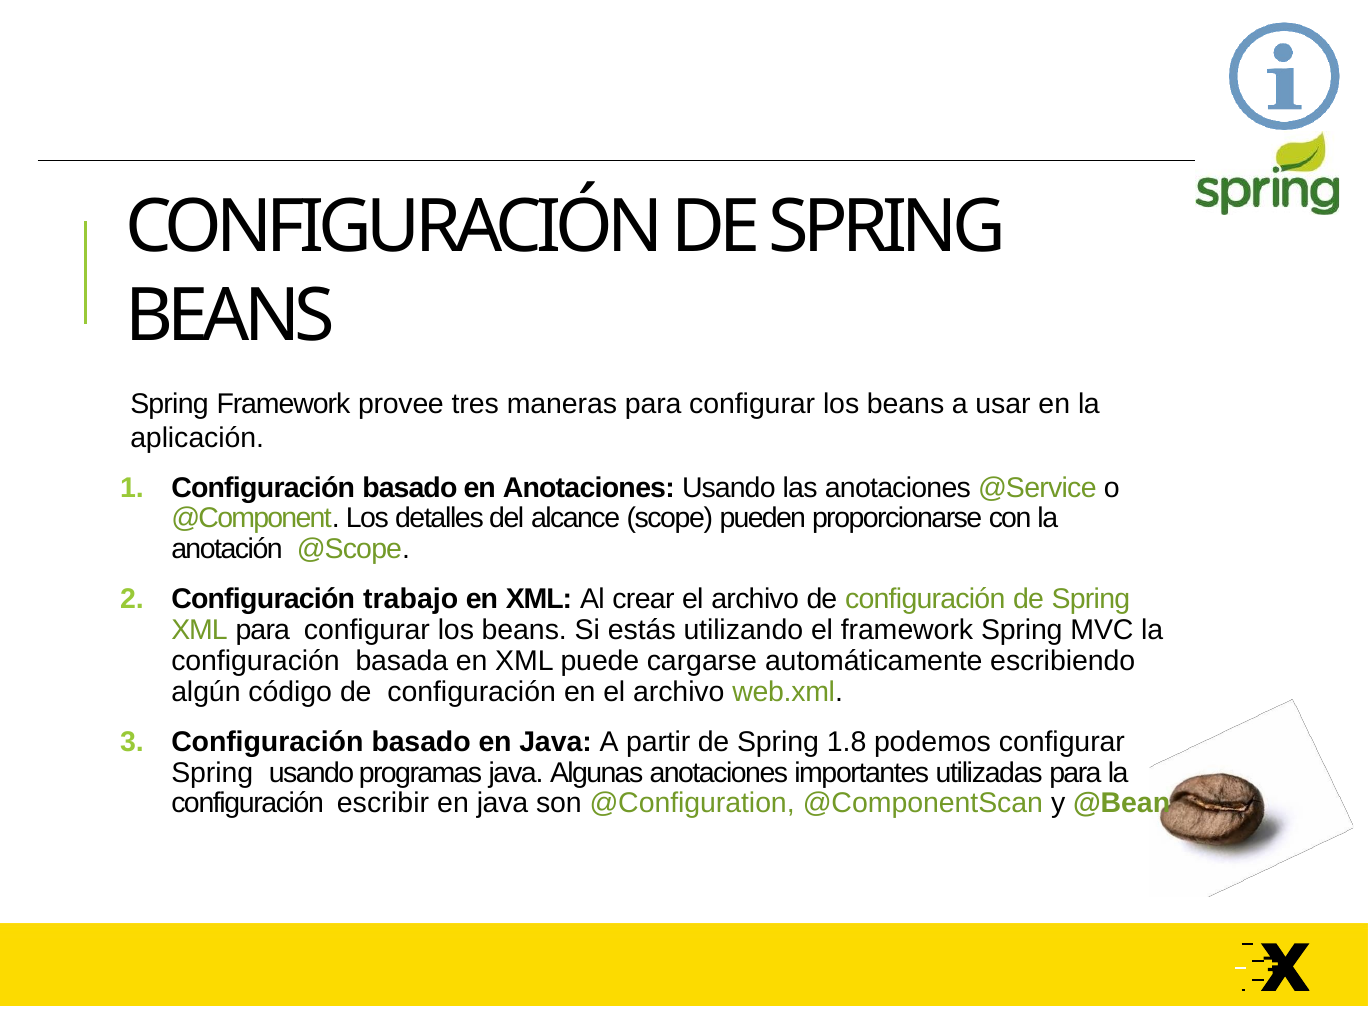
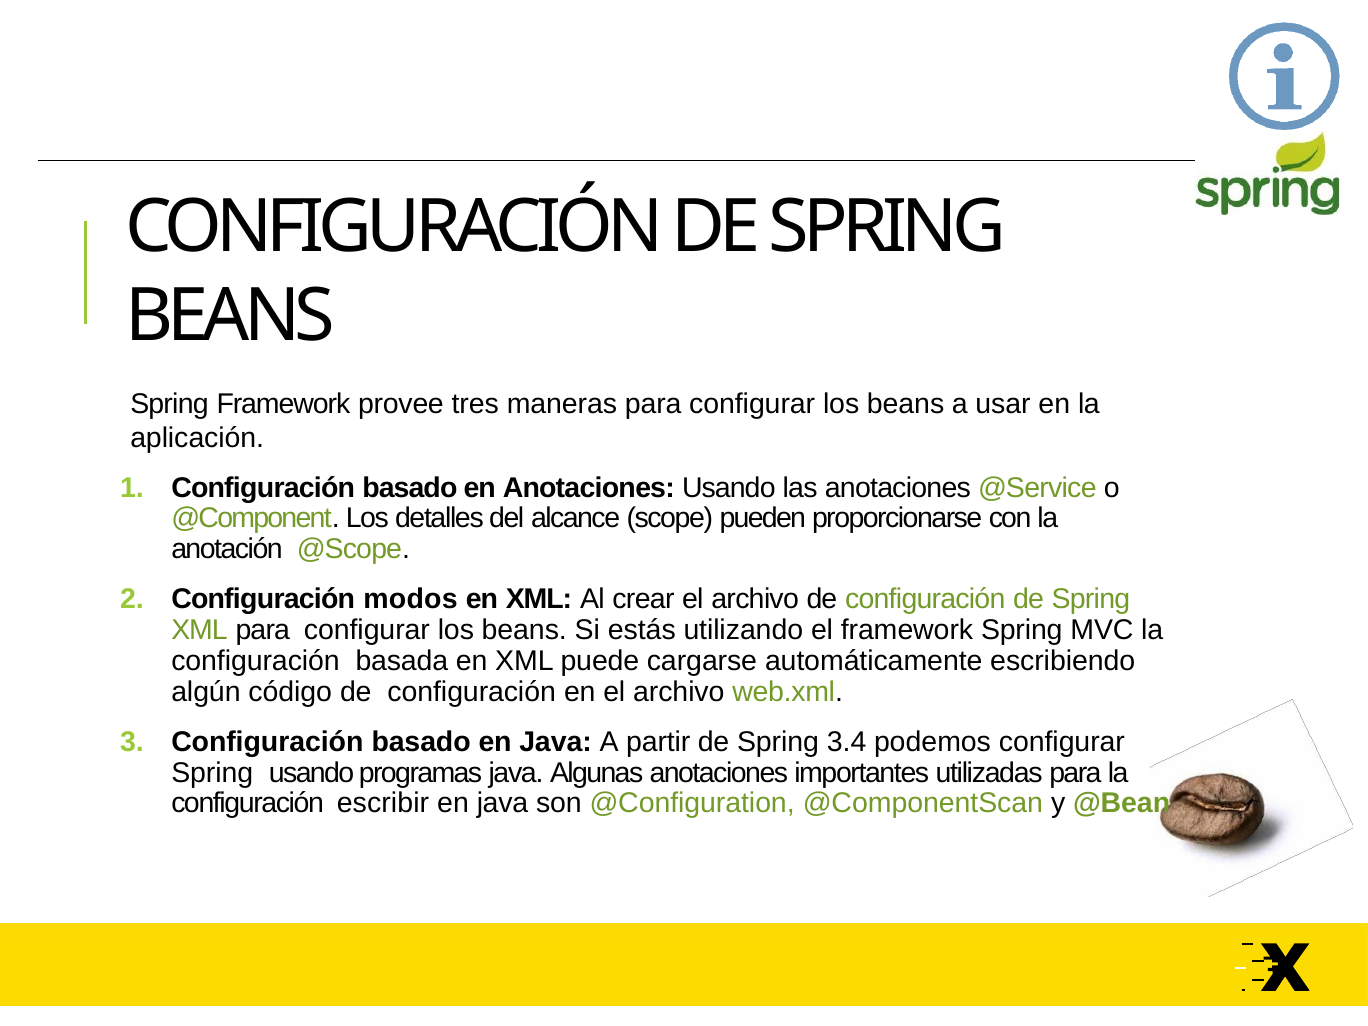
trabajo: trabajo -> modos (411, 599)
1.8: 1.8 -> 3.4 (847, 742)
